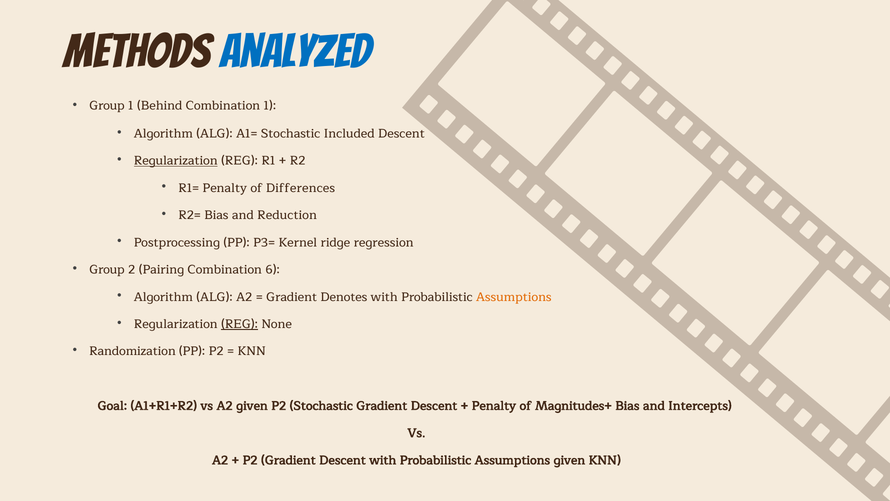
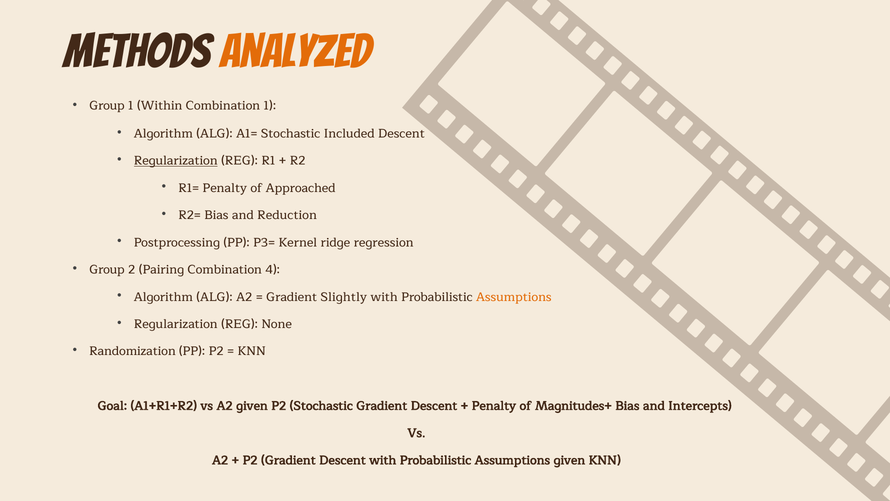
analyzed colour: blue -> orange (295, 52)
Behind: Behind -> Within (160, 105)
Differences: Differences -> Approached (301, 188)
6: 6 -> 4 (273, 270)
Denotes: Denotes -> Slightly (344, 297)
REG underline: present -> none (240, 324)
